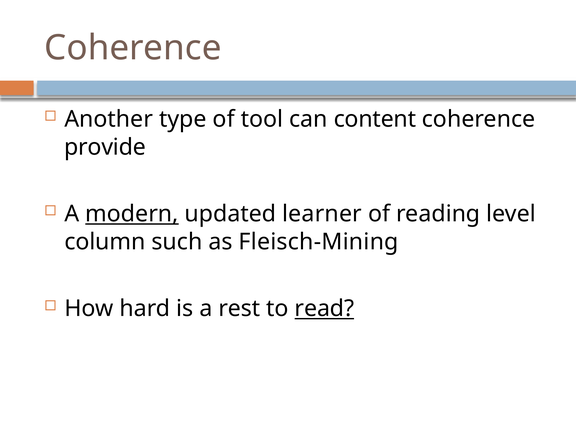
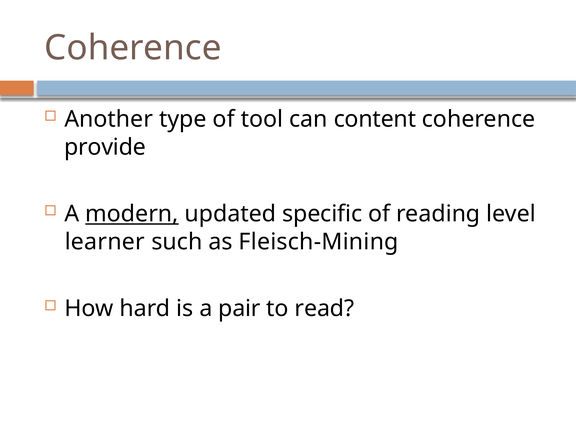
learner: learner -> specific (322, 214)
column: column -> learner (105, 242)
rest: rest -> pair (239, 309)
read underline: present -> none (324, 309)
